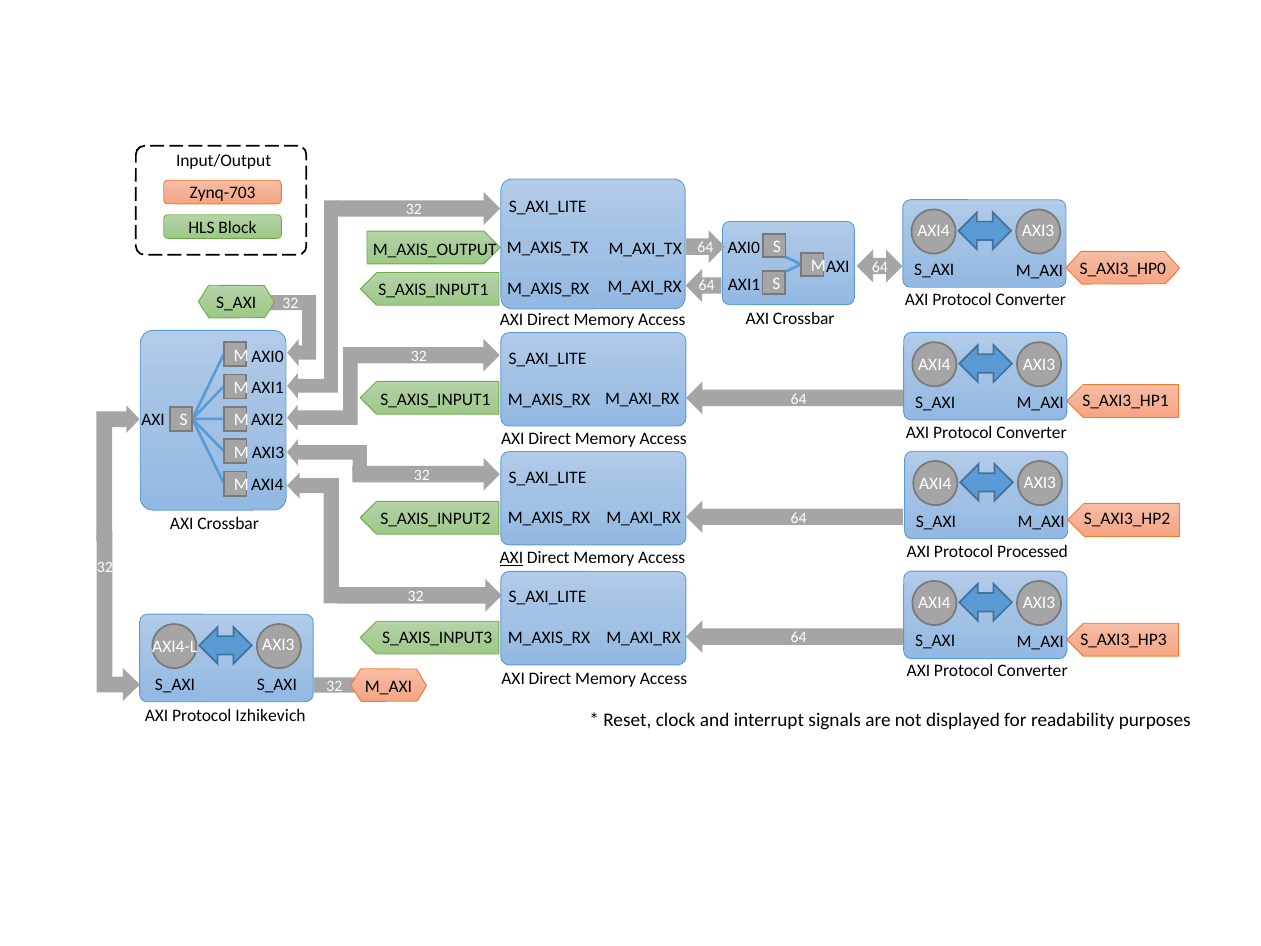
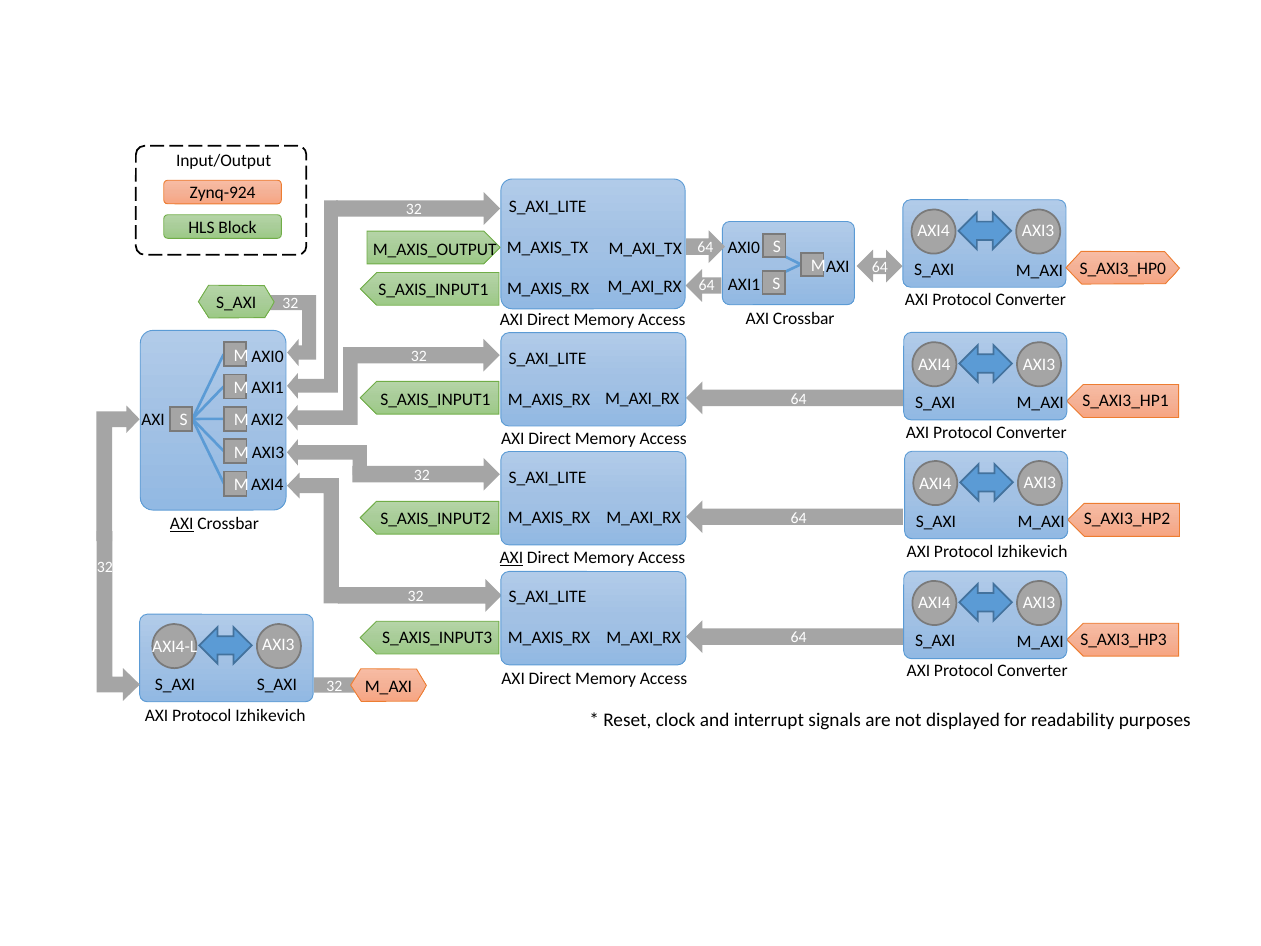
Zynq-703: Zynq-703 -> Zynq-924 (223, 193)
AXI underline: none -> present (182, 524)
Processed: Processed -> Izhikevich (1032, 551)
